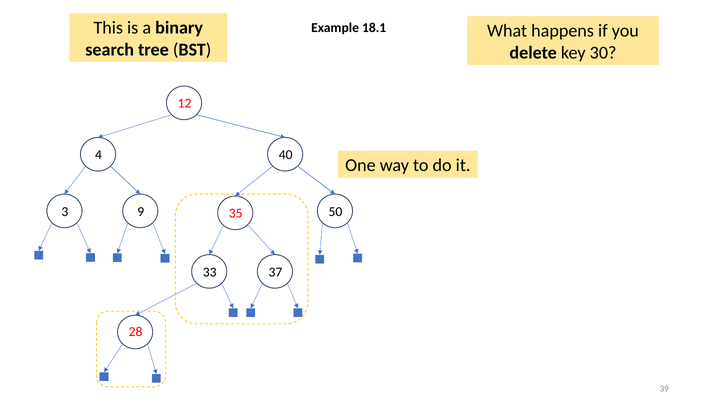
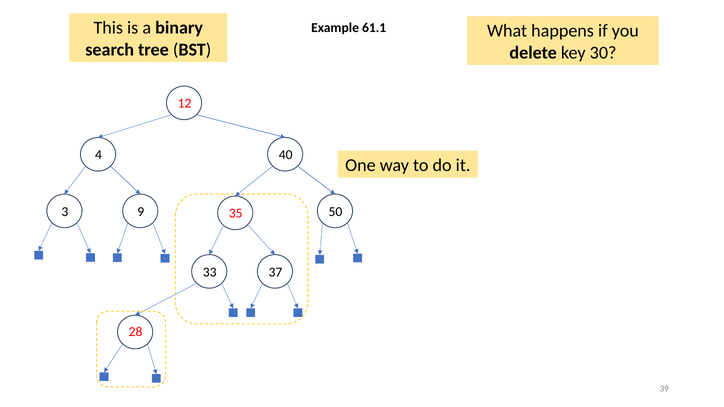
18.1: 18.1 -> 61.1 (374, 28)
